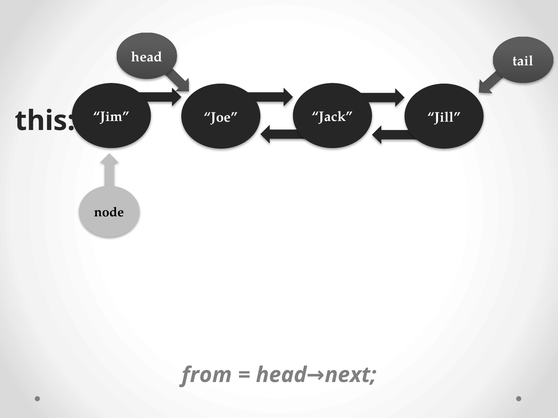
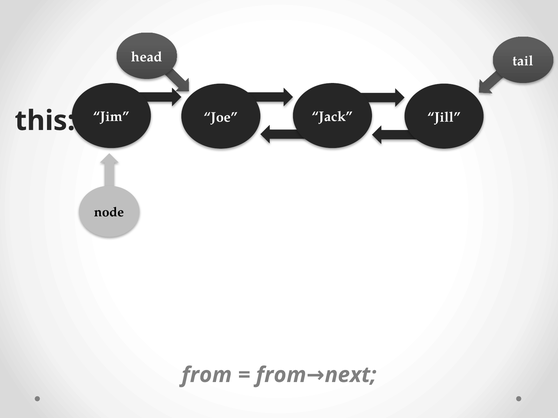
head: head -> from (281, 375)
